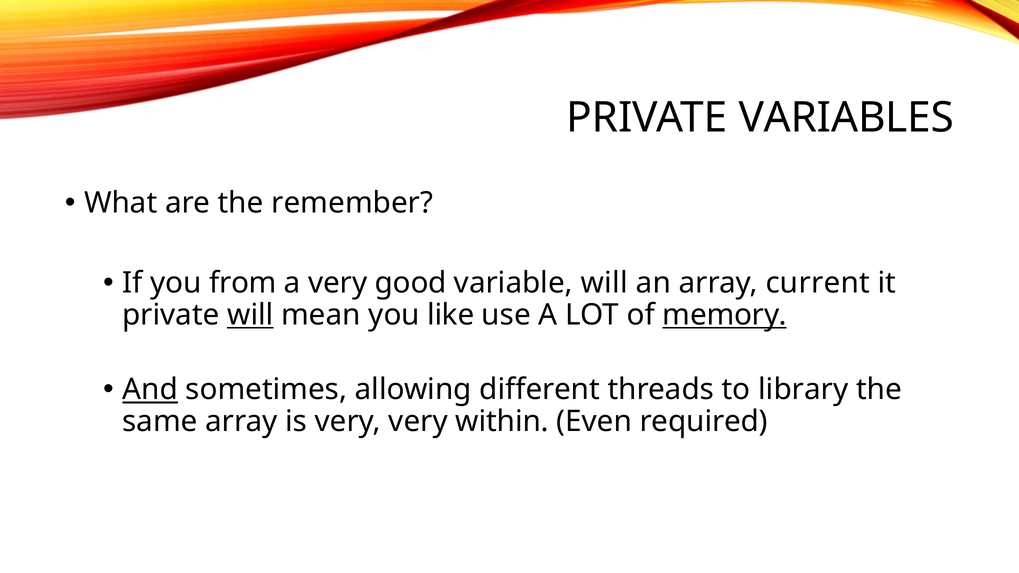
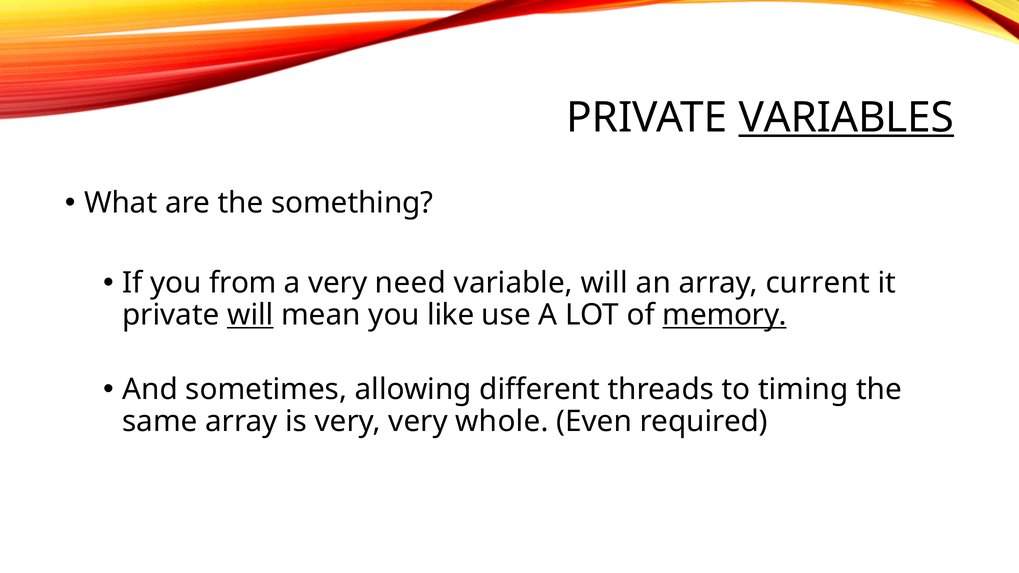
VARIABLES underline: none -> present (846, 118)
remember: remember -> something (352, 203)
good: good -> need (410, 283)
And underline: present -> none (150, 390)
library: library -> timing (803, 390)
within: within -> whole (502, 422)
